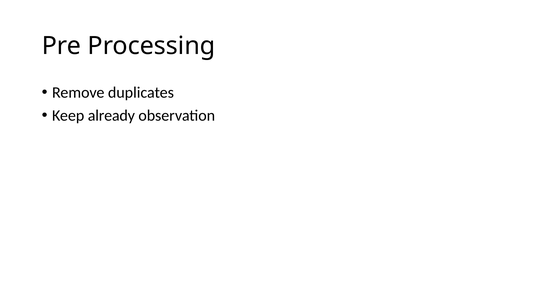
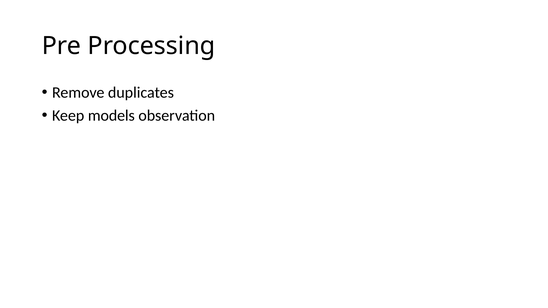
already: already -> models (111, 116)
